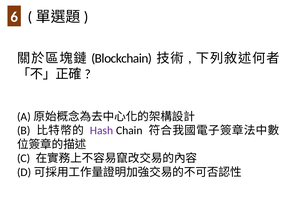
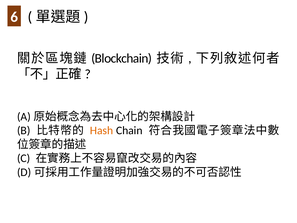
Hash colour: purple -> orange (101, 130)
